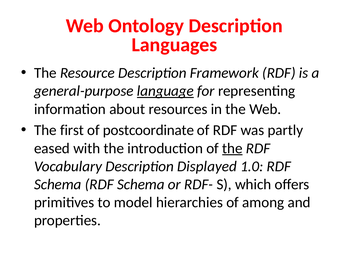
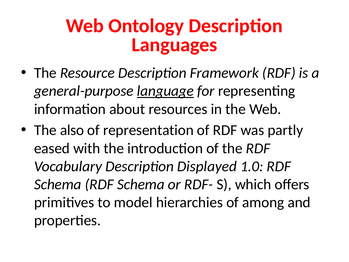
first: first -> also (72, 130)
postcoordinate: postcoordinate -> representation (148, 130)
the underline: present -> none (232, 148)
